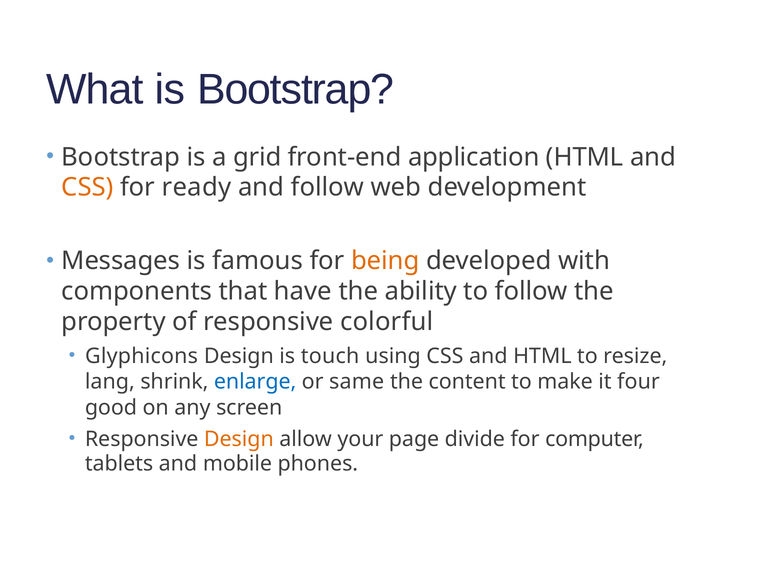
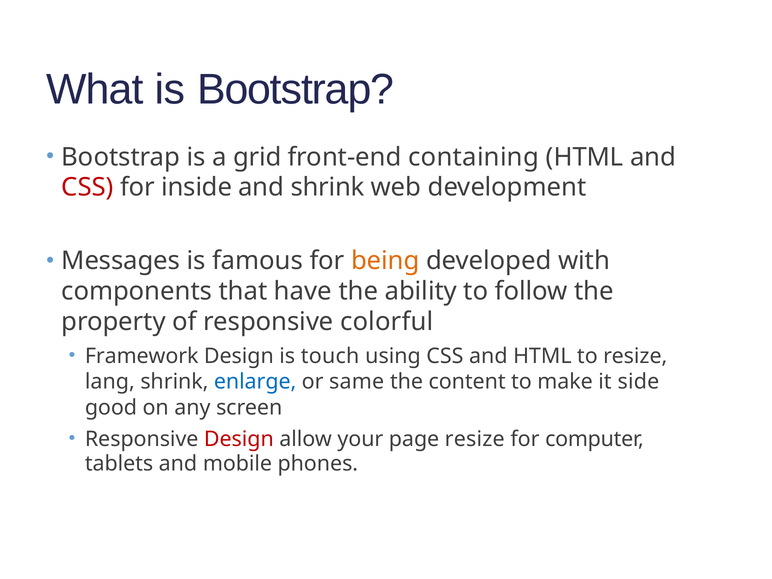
application: application -> containing (474, 157)
CSS colour: orange -> red (87, 187)
ready: ready -> inside (197, 187)
and follow: follow -> shrink (327, 187)
Glyphicons: Glyphicons -> Framework (142, 356)
four: four -> side (638, 382)
Design colour: orange -> red (239, 439)
page divide: divide -> resize (475, 439)
